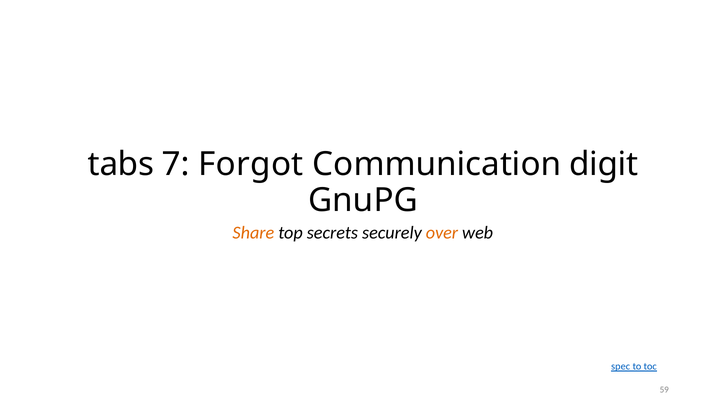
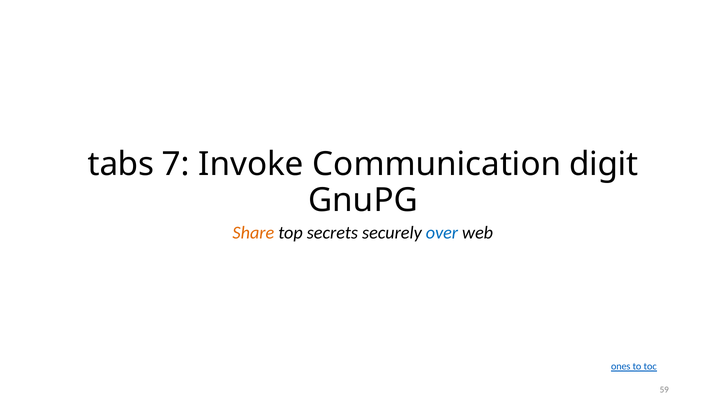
Forgot: Forgot -> Invoke (251, 164)
over colour: orange -> blue (442, 233)
spec: spec -> ones (621, 367)
